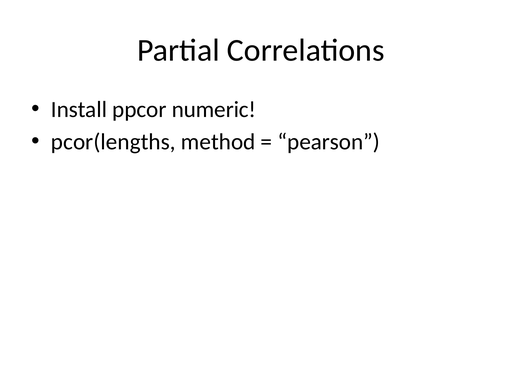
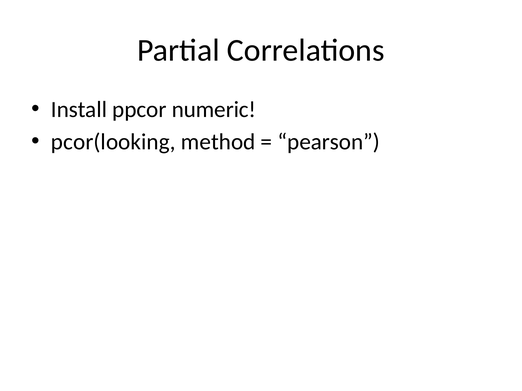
pcor(lengths: pcor(lengths -> pcor(looking (113, 142)
